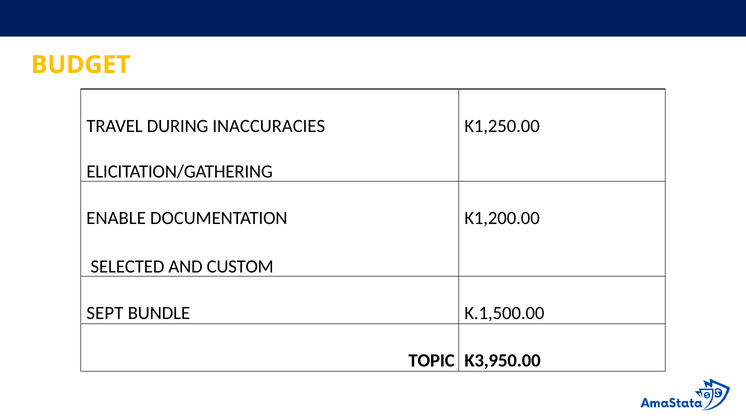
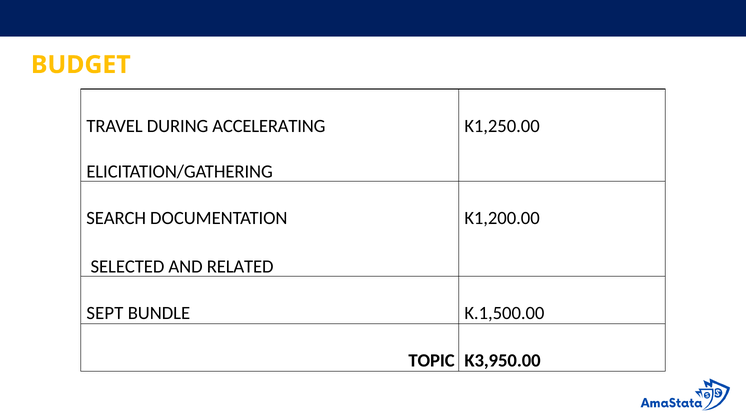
INACCURACIES: INACCURACIES -> ACCELERATING (269, 126)
ENABLE: ENABLE -> SEARCH (116, 218)
CUSTOM: CUSTOM -> RELATED (240, 266)
